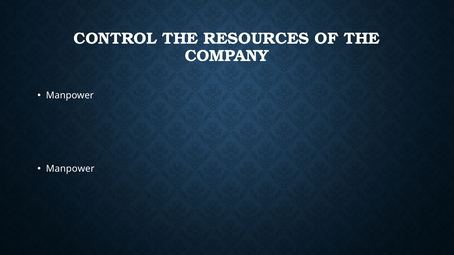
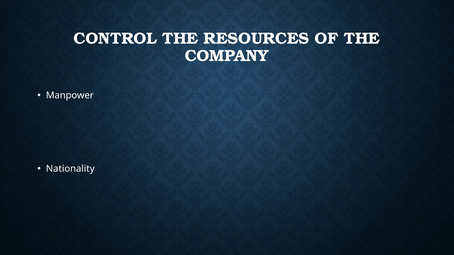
Manpower: Manpower -> Nationality (70, 169)
